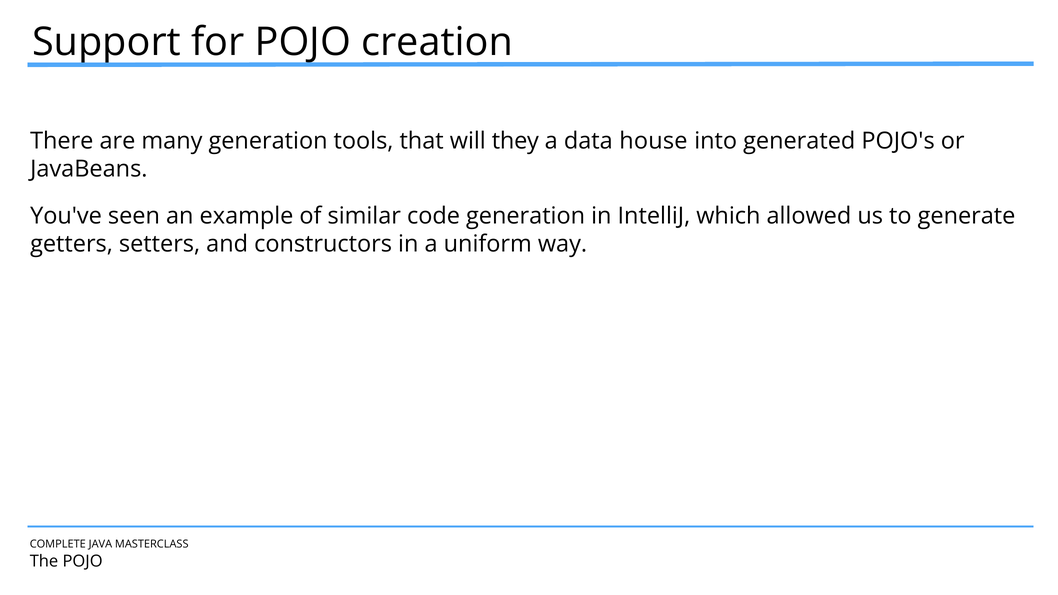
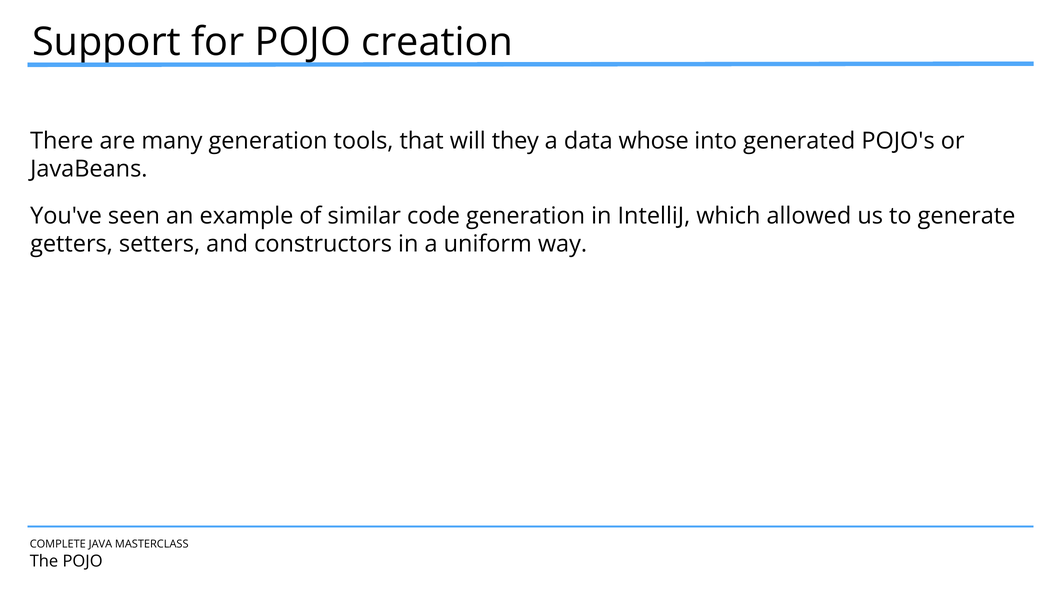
house: house -> whose (654, 141)
